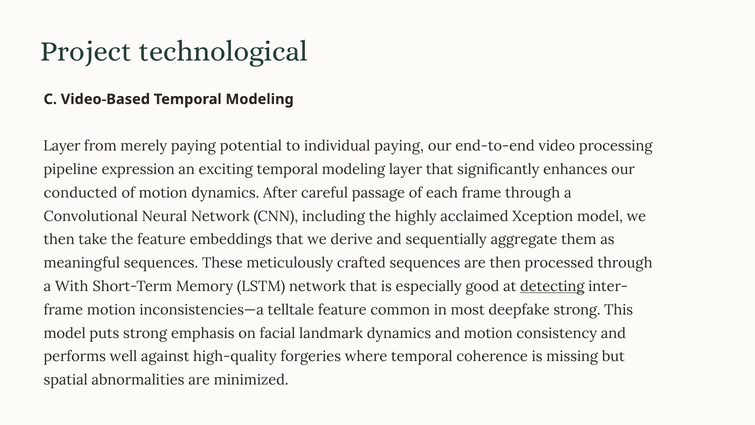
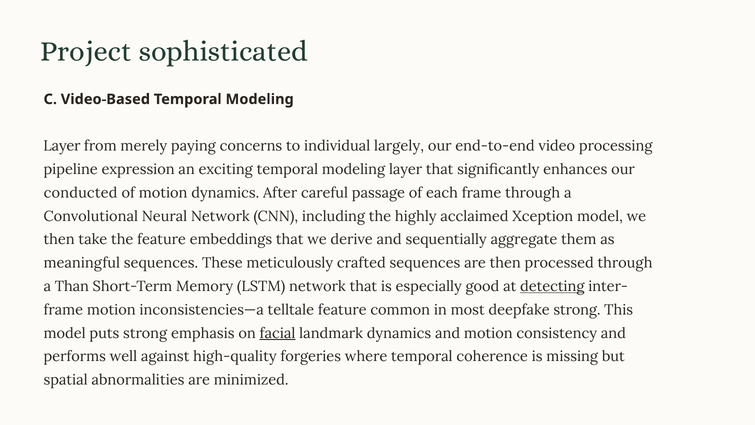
technological: technological -> sophisticated (223, 51)
potential: potential -> concerns (251, 146)
individual paying: paying -> largely (399, 146)
With: With -> Than (72, 286)
facial underline: none -> present (277, 333)
